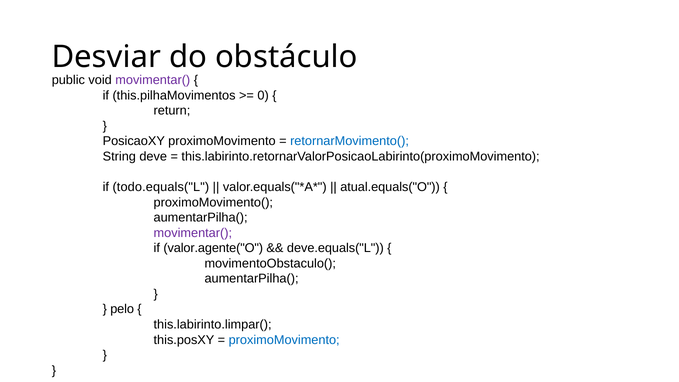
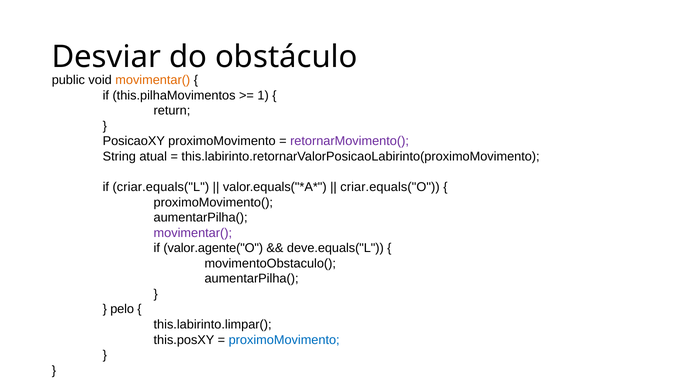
movimentar( colour: purple -> orange (153, 80)
0: 0 -> 1 (263, 95)
retornarMovimento( colour: blue -> purple (350, 141)
deve: deve -> atual (153, 156)
todo.equals("L: todo.equals("L -> criar.equals("L (161, 187)
atual.equals("O: atual.equals("O -> criar.equals("O (390, 187)
